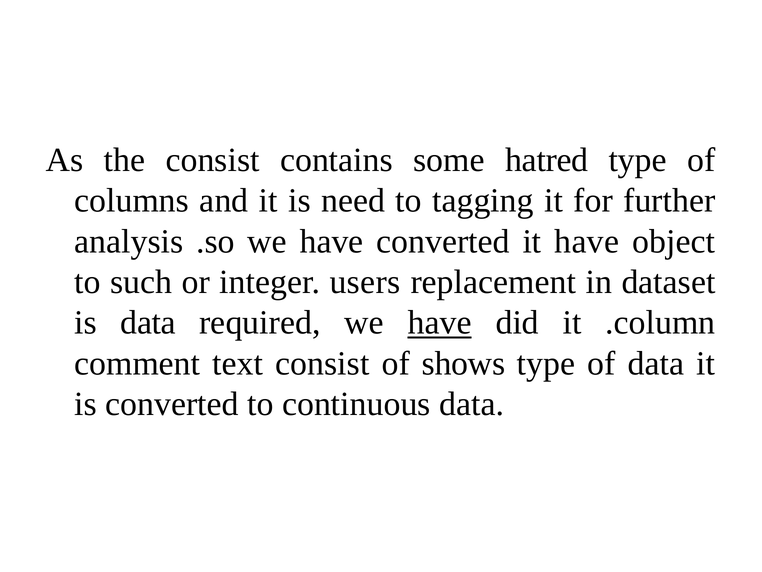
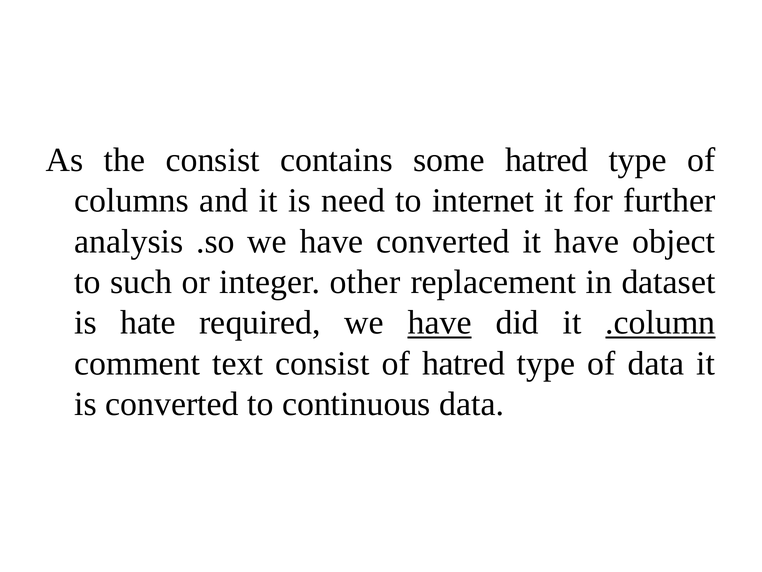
tagging: tagging -> internet (483, 201)
users: users -> other (365, 282)
is data: data -> hate (148, 322)
.column underline: none -> present (660, 322)
of shows: shows -> hatred (464, 363)
